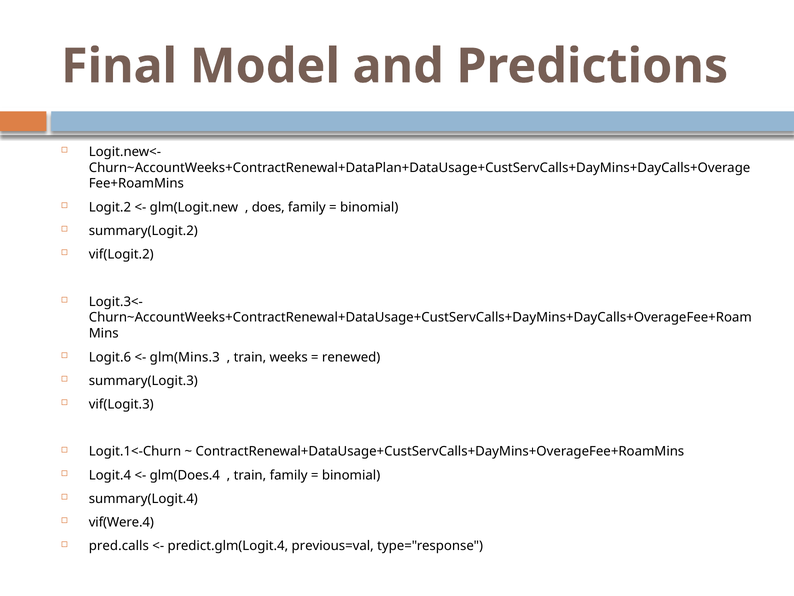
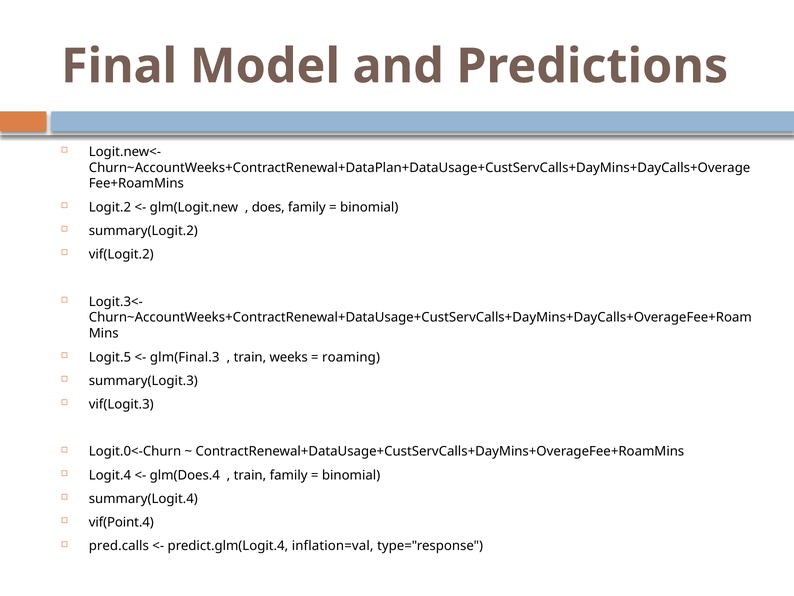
Logit.6: Logit.6 -> Logit.5 (110, 357)
glm(Mins.3: glm(Mins.3 -> glm(Final.3 (185, 357)
renewed: renewed -> roaming (351, 357)
Logit.1<-Churn: Logit.1<-Churn -> Logit.0<-Churn (135, 451)
vif(Were.4: vif(Were.4 -> vif(Point.4 (121, 522)
previous=val: previous=val -> inflation=val (333, 546)
